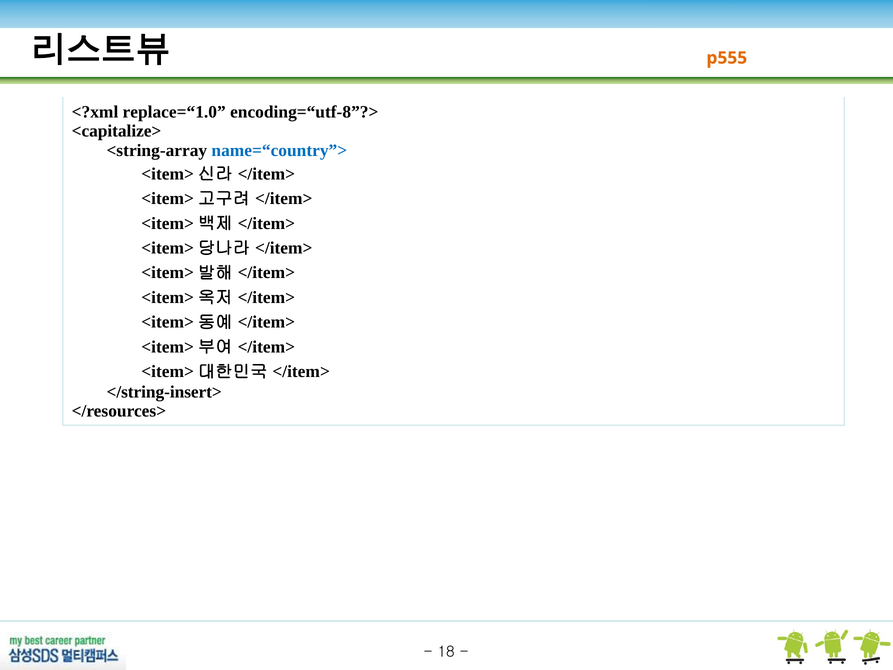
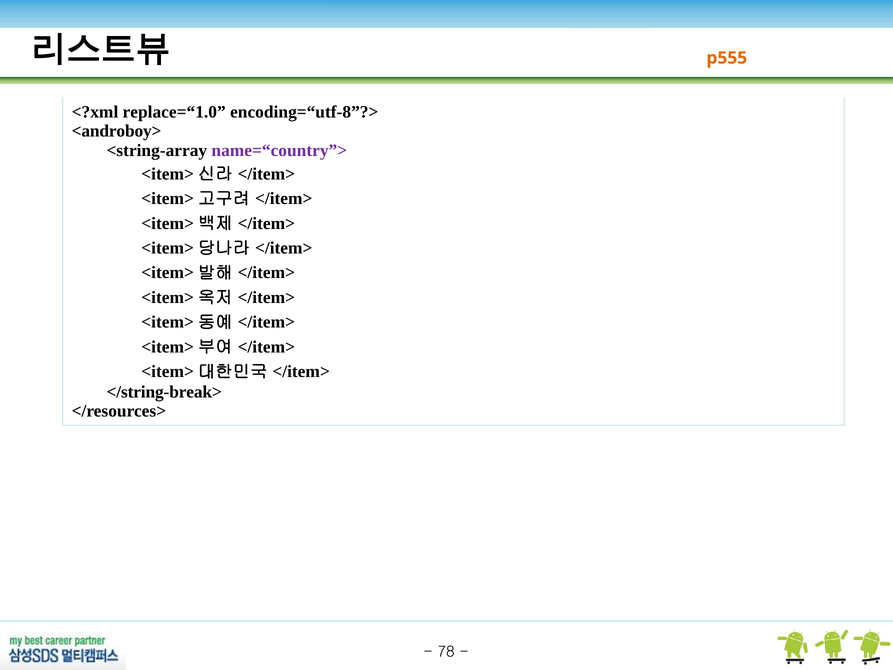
<capitalize>: <capitalize> -> <androboy> (117, 131)
name=“country”> colour: blue -> purple (279, 150)
</string-insert>: </string-insert> -> </string-break> (164, 392)
18: 18 -> 78 (446, 652)
